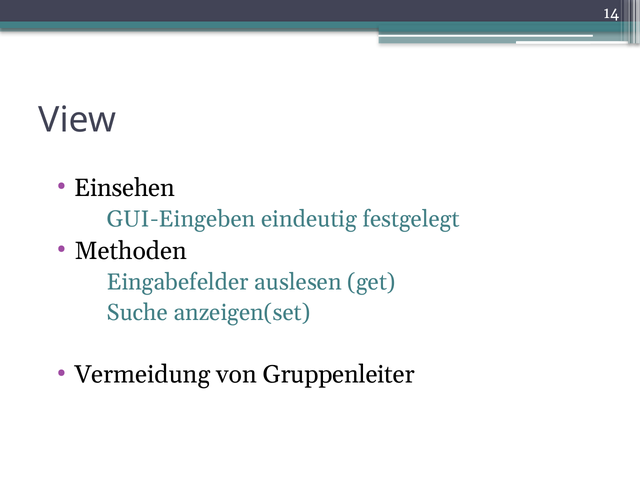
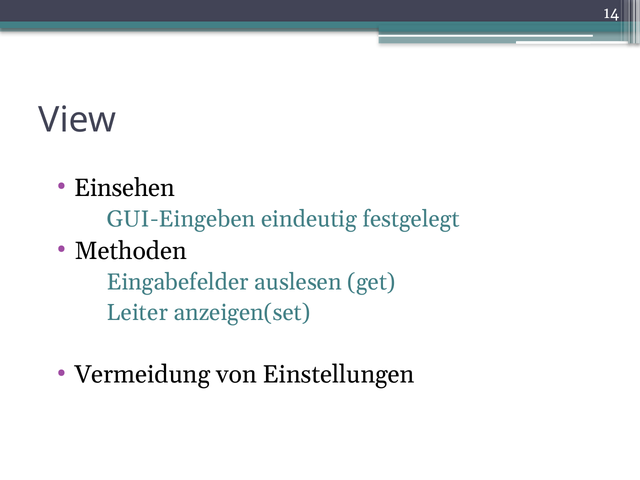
Suche: Suche -> Leiter (137, 313)
Gruppenleiter: Gruppenleiter -> Einstellungen (339, 375)
